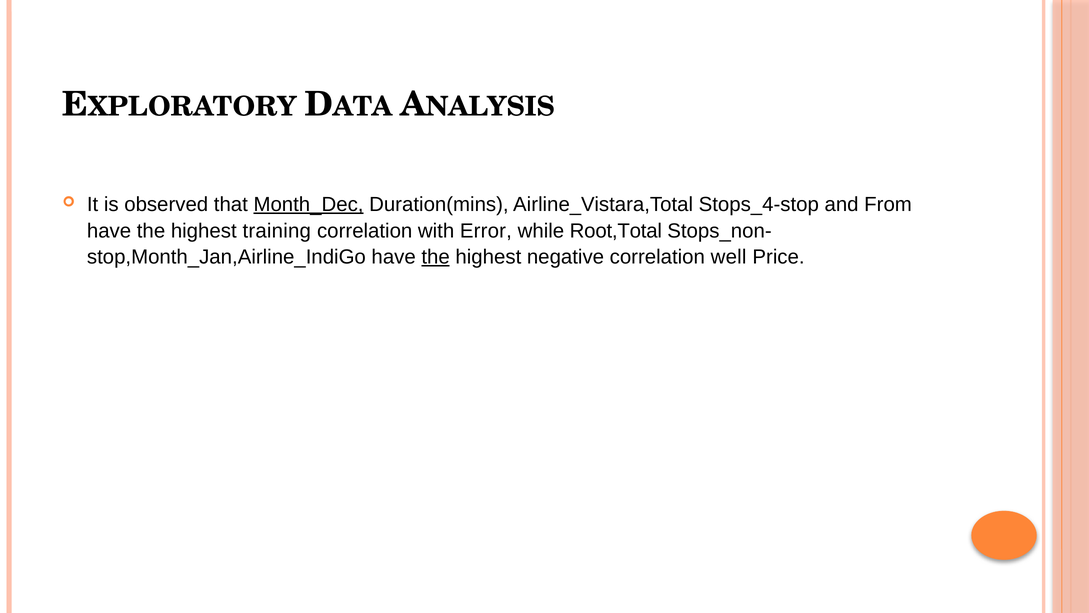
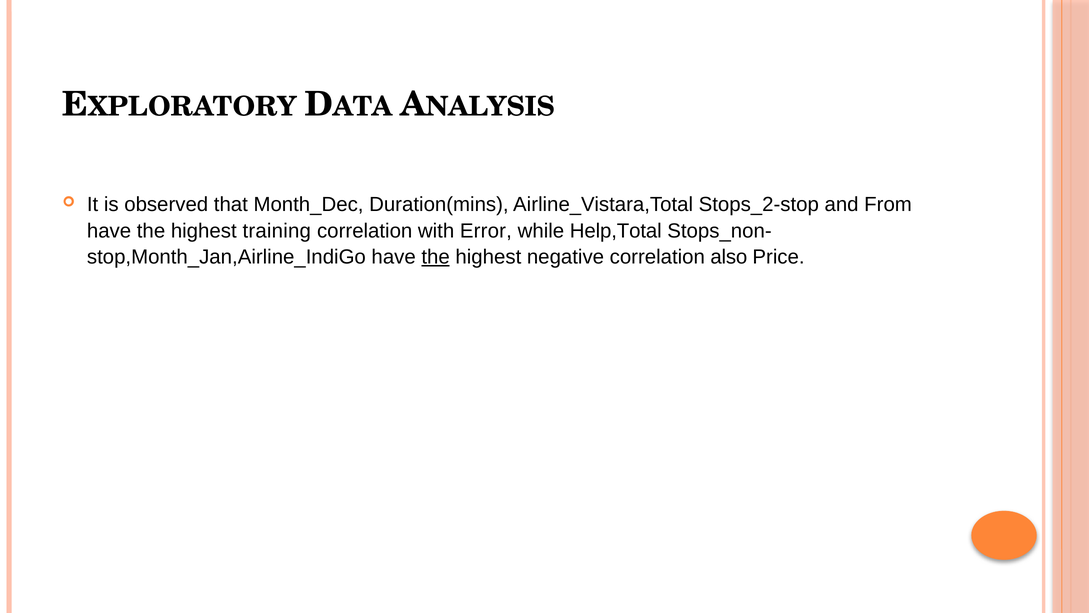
Month_Dec underline: present -> none (309, 204)
Stops_4-stop: Stops_4-stop -> Stops_2-stop (759, 204)
Root,Total: Root,Total -> Help,Total (616, 231)
well: well -> also (729, 257)
